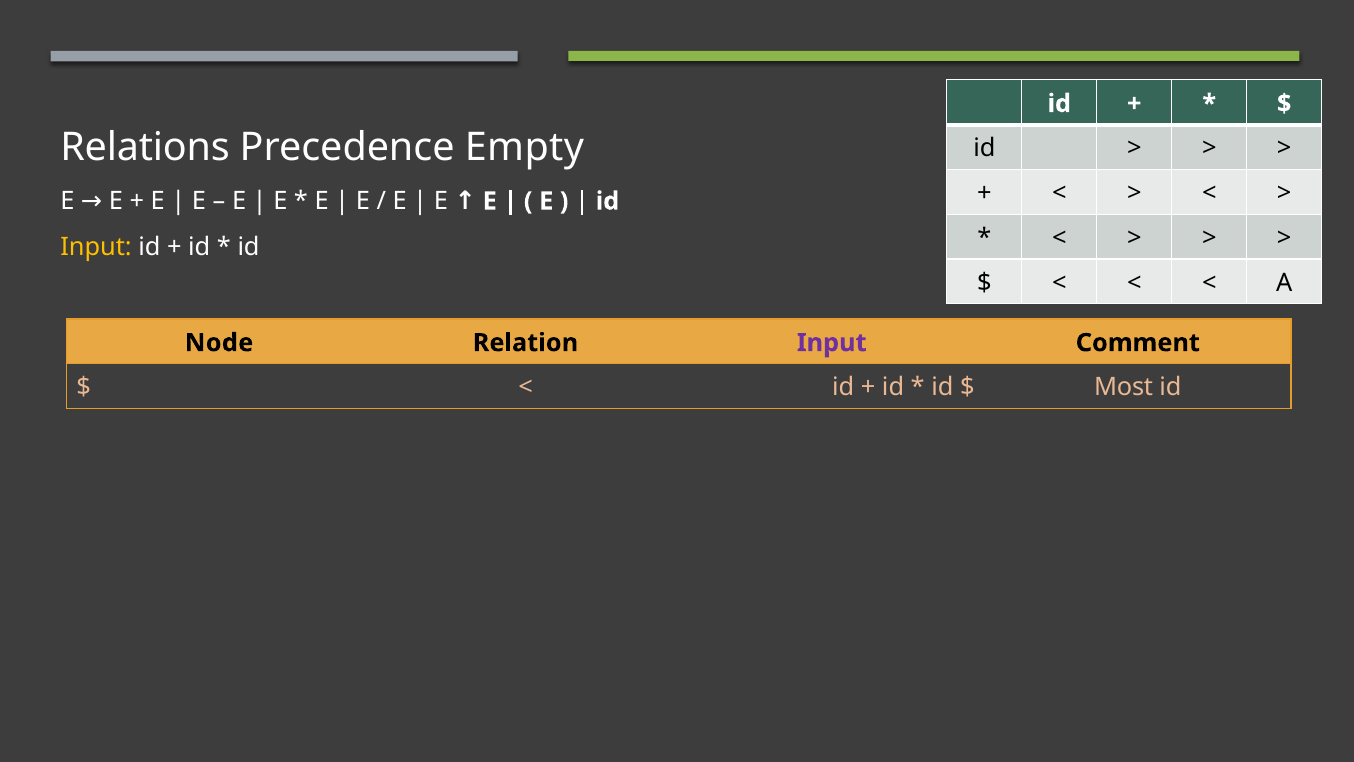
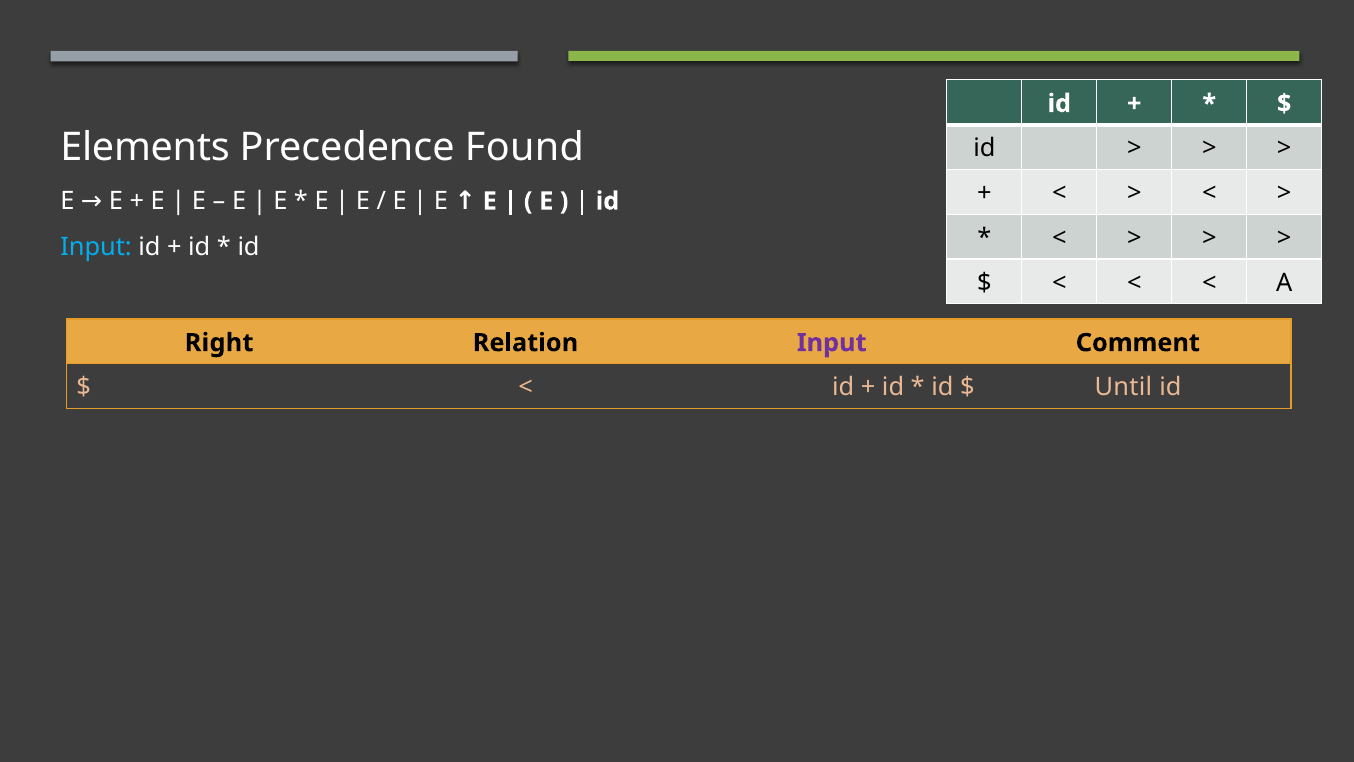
Relations: Relations -> Elements (145, 148)
Empty: Empty -> Found (524, 148)
Input colour: yellow -> light blue (96, 247)
Node: Node -> Right (219, 343)
Most: Most -> Until (1123, 387)
